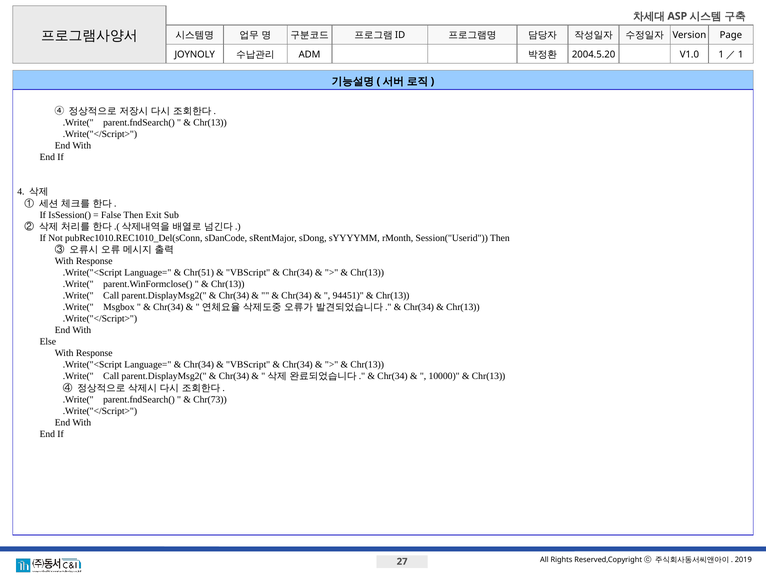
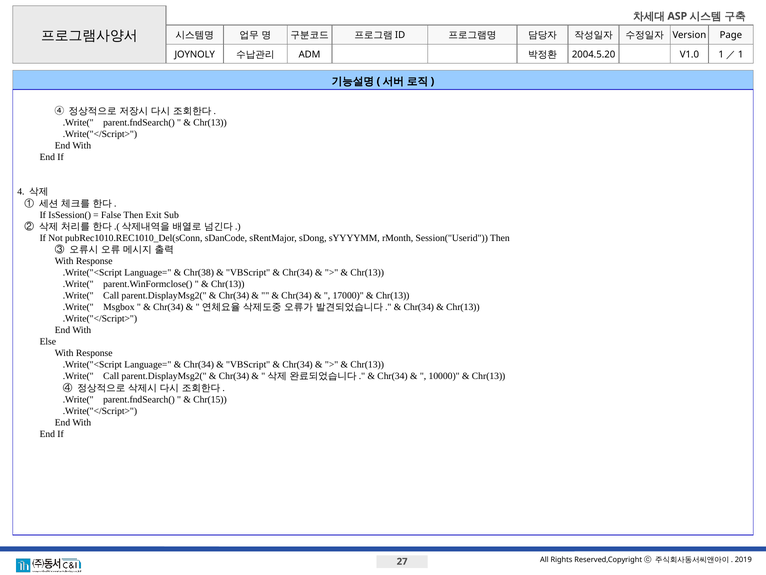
Chr(51: Chr(51 -> Chr(38 (199, 272)
94451: 94451 -> 17000 (348, 295)
Chr(73: Chr(73 -> Chr(15 (210, 399)
